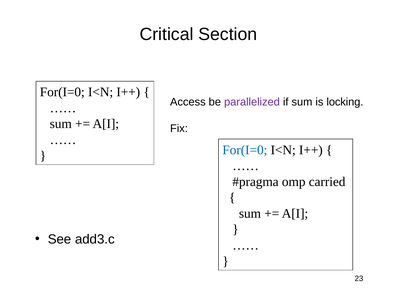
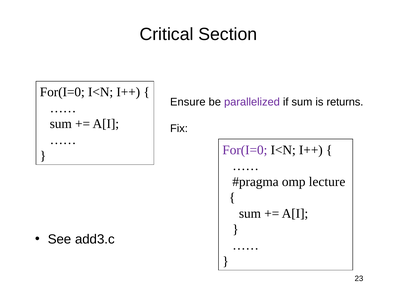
Access: Access -> Ensure (188, 102)
locking: locking -> returns (345, 102)
For(I=0 colour: blue -> purple (245, 150)
carried: carried -> lecture (327, 182)
